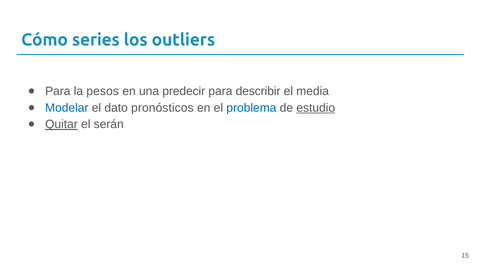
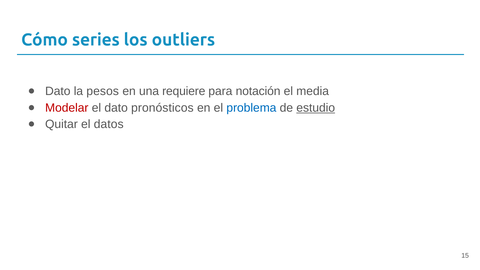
Para: Para -> Dato (58, 91)
predecir: predecir -> requiere (184, 91)
describir: describir -> notación (258, 91)
Modelar colour: blue -> red (67, 108)
Quitar underline: present -> none (61, 124)
serán: serán -> datos (109, 124)
